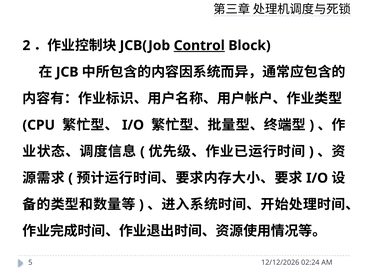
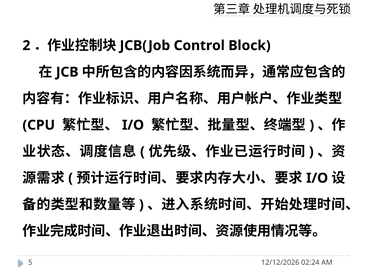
Control underline: present -> none (199, 46)
